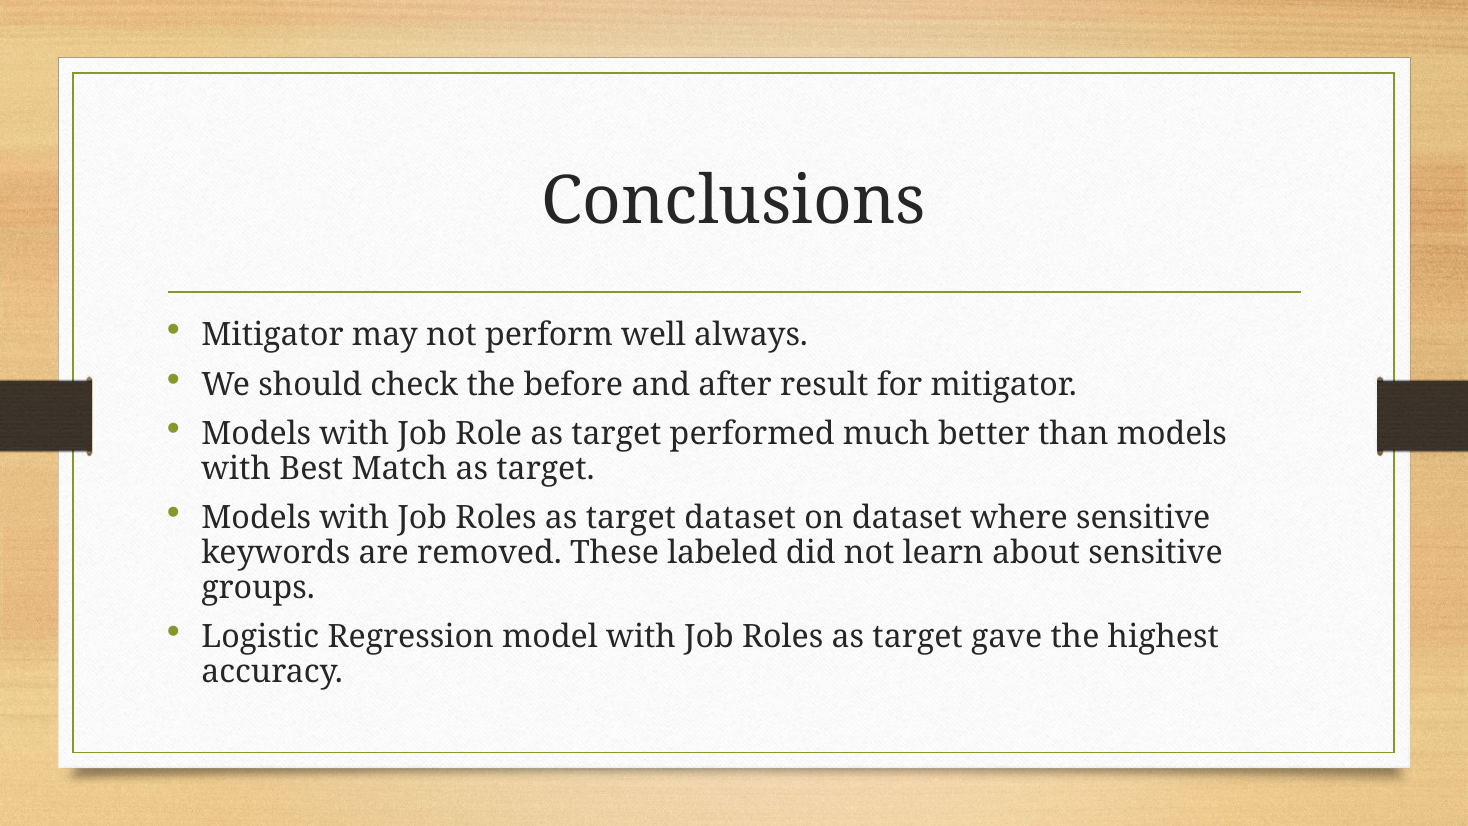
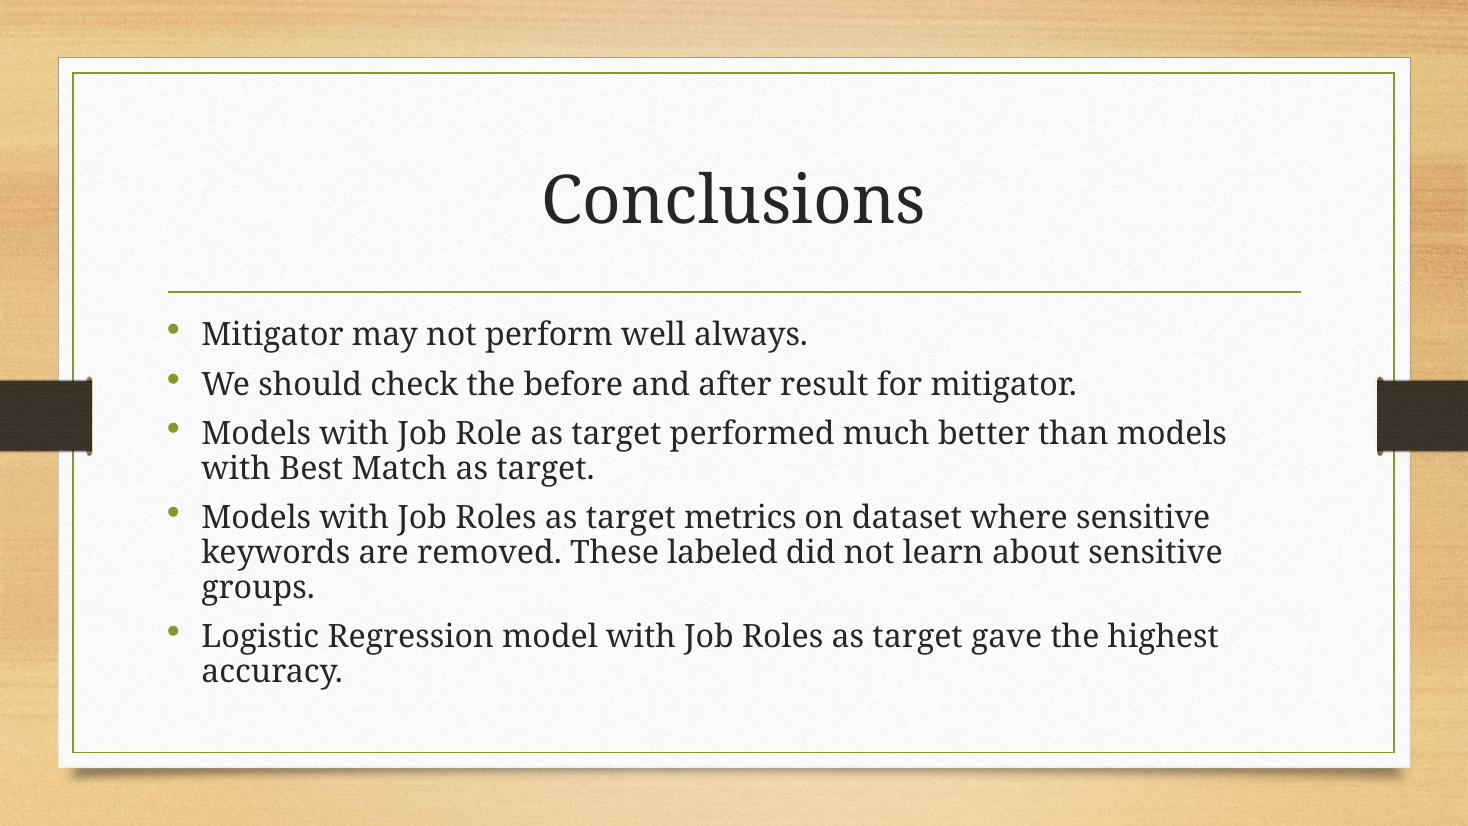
target dataset: dataset -> metrics (740, 518)
